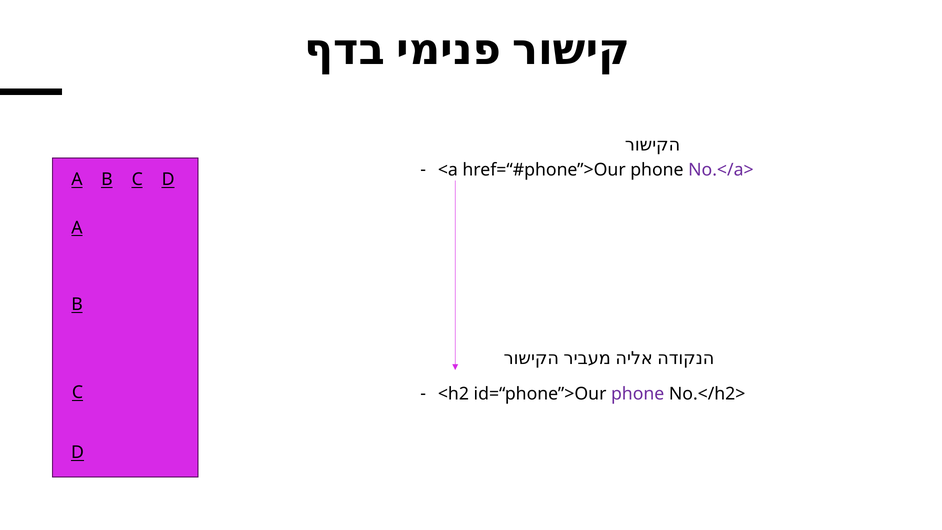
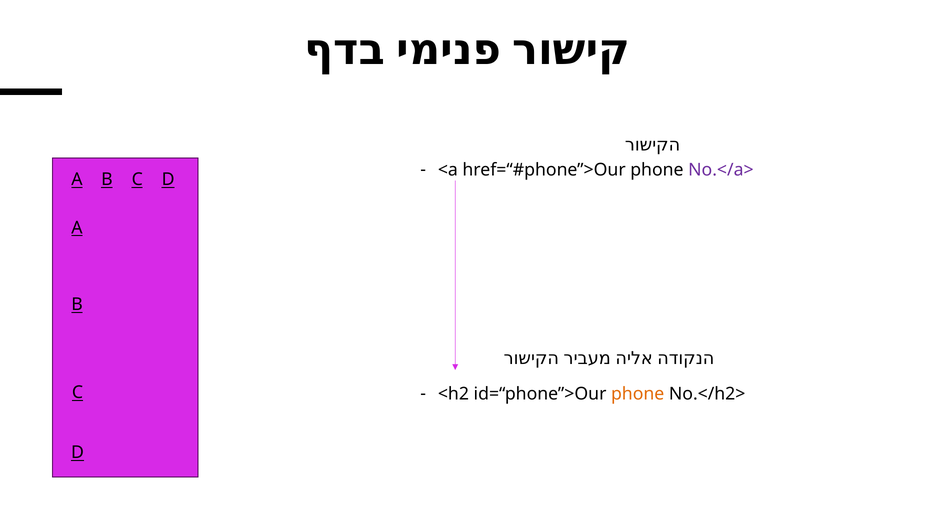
phone colour: purple -> orange (638, 394)
